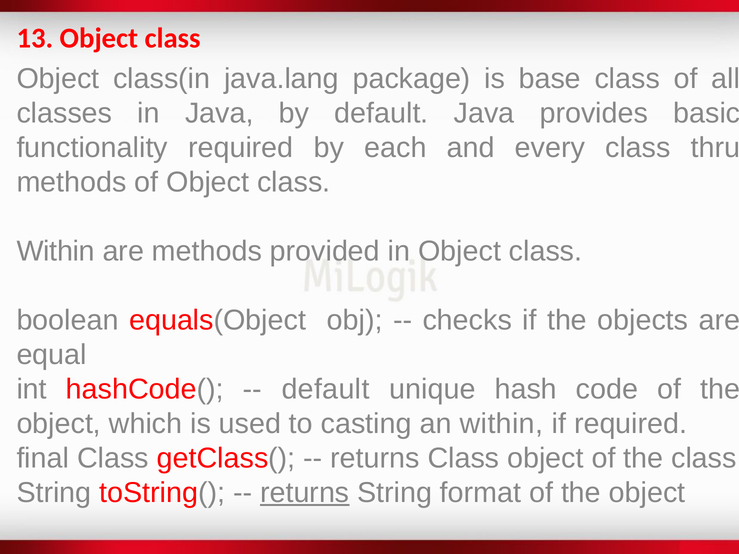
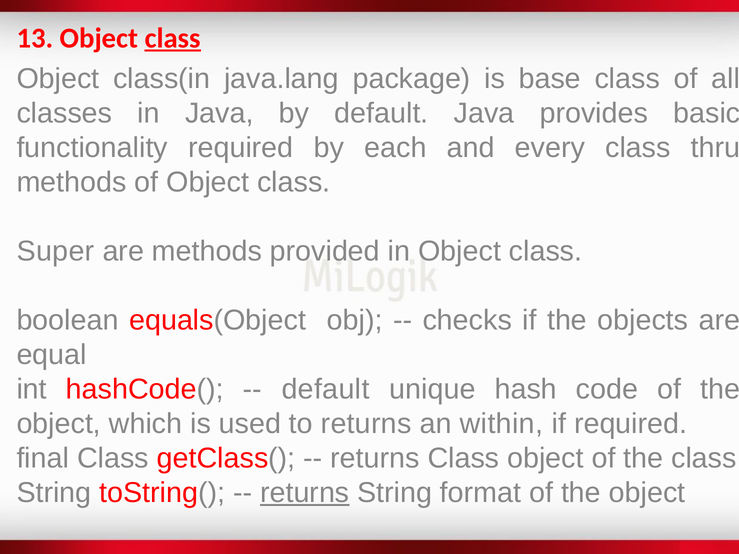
class underline: none -> present (173, 38)
Within: Within -> Super (55, 251)
to casting: casting -> returns (366, 424)
